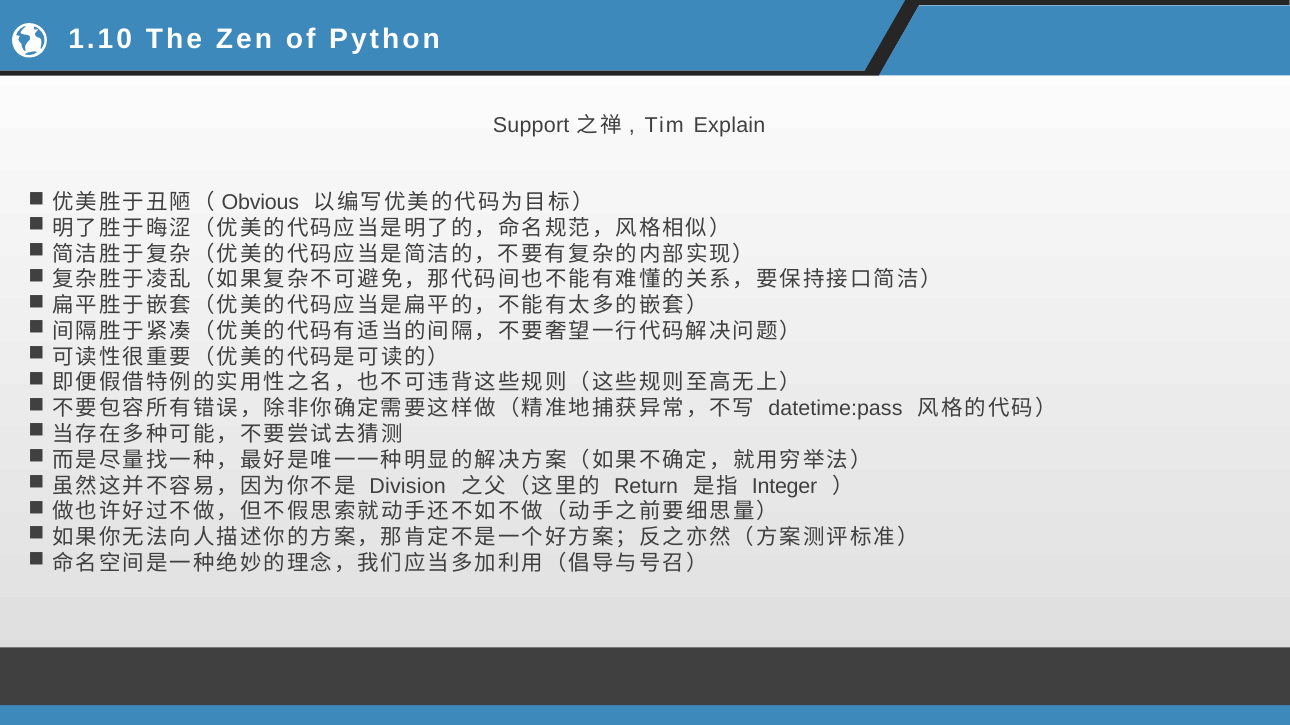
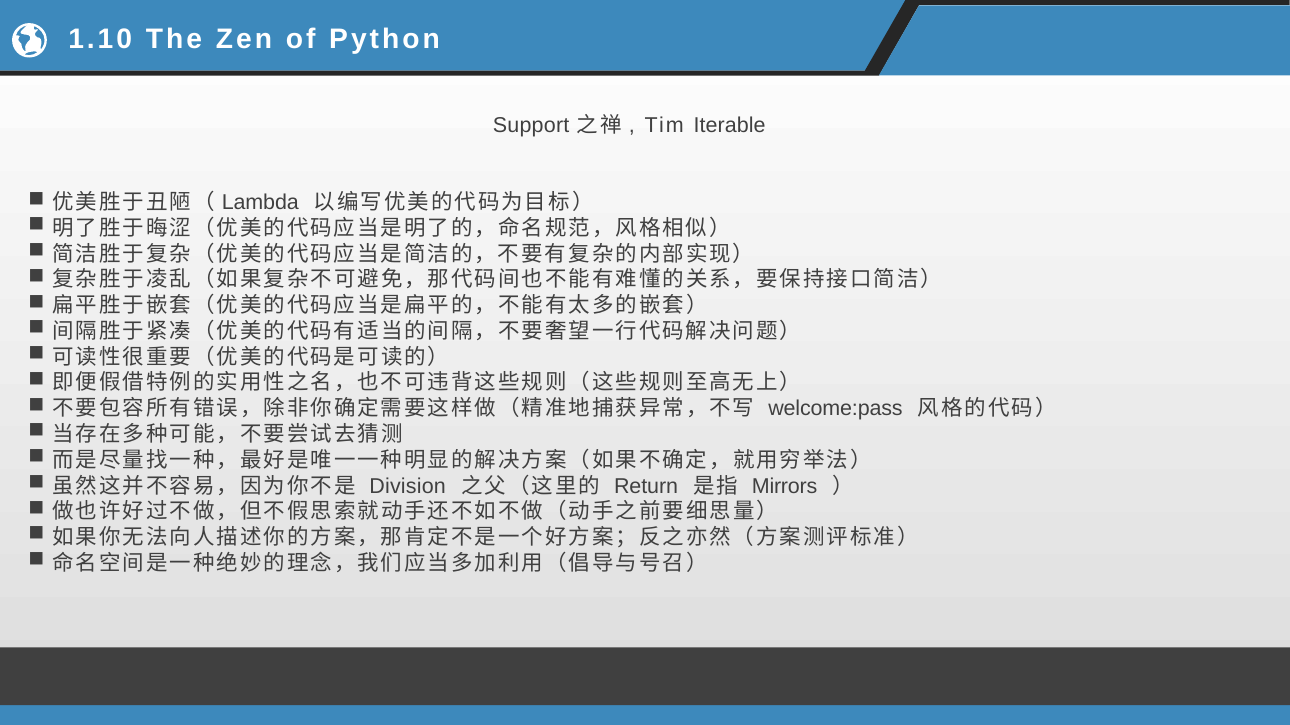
Explain: Explain -> Iterable (730, 125)
Obvious: Obvious -> Lambda (260, 203)
datetime:pass: datetime:pass -> welcome:pass (836, 409)
Integer: Integer -> Mirrors (785, 486)
